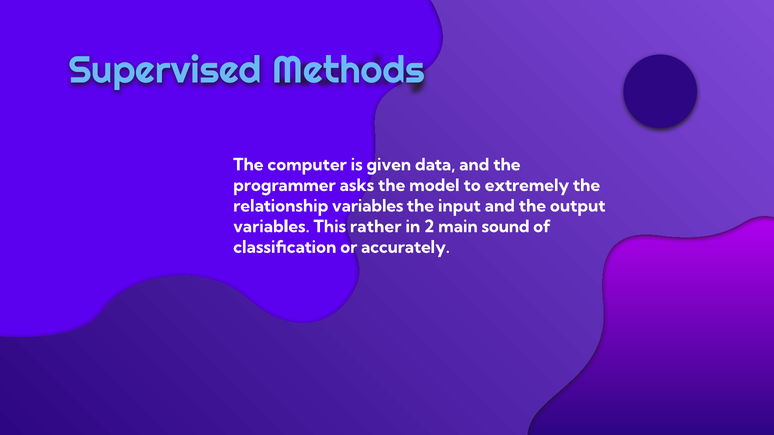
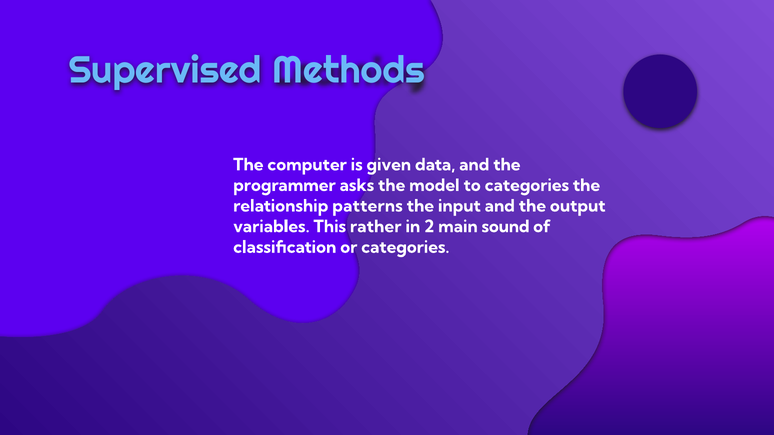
to extremely: extremely -> categories (527, 185)
relationship variables: variables -> patterns (367, 206)
or accurately: accurately -> categories (405, 247)
